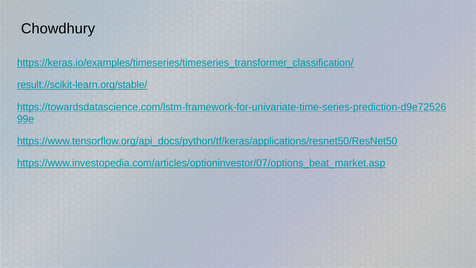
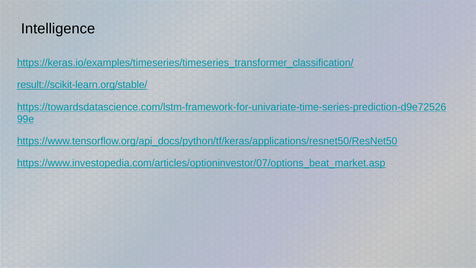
Chowdhury: Chowdhury -> Intelligence (58, 29)
